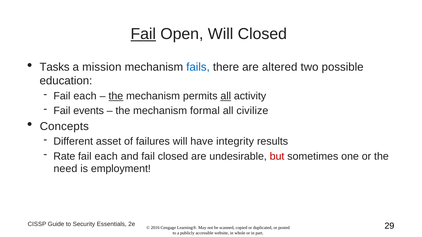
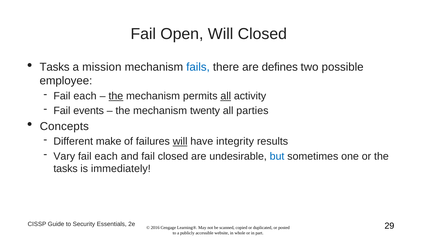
Fail underline: present -> none (143, 34)
altered: altered -> defines (280, 67)
education: education -> employee (66, 81)
formal: formal -> twenty (205, 111)
civilize: civilize -> parties (252, 111)
asset: asset -> make (109, 142)
will underline: none -> present (180, 142)
Rate: Rate -> Vary (64, 156)
but colour: red -> blue (277, 156)
need: need -> tasks (66, 169)
employment: employment -> immediately (121, 169)
